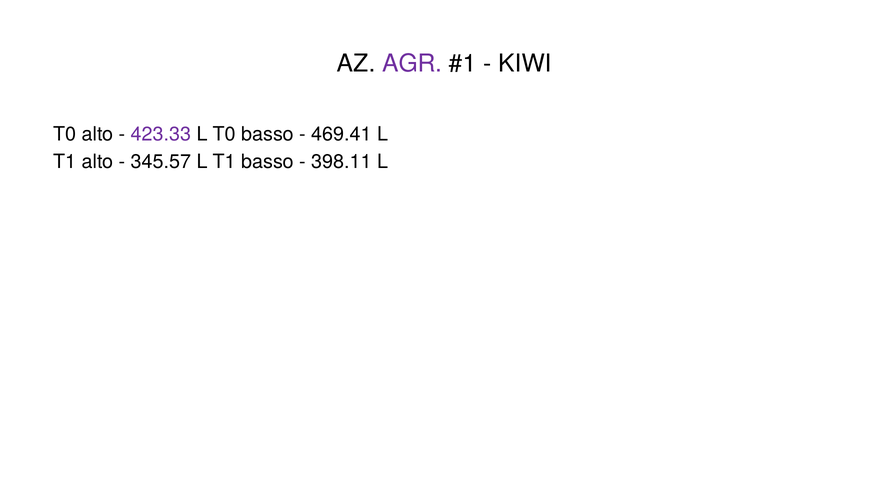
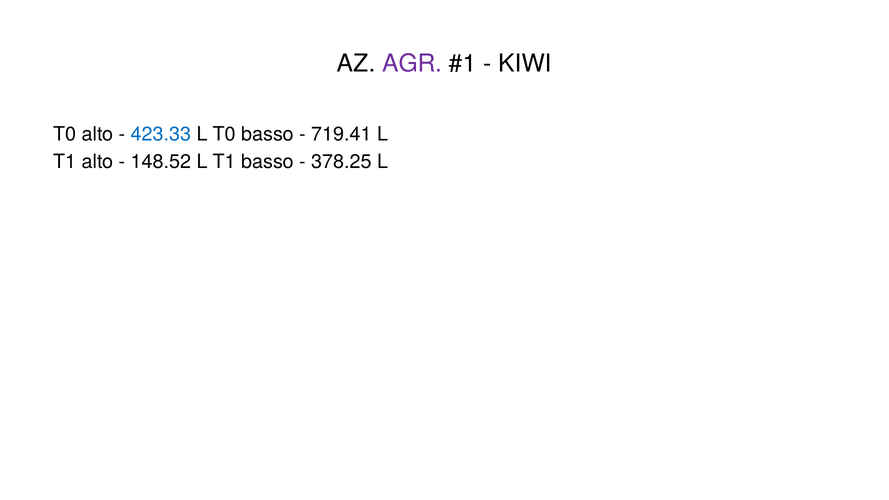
423.33 colour: purple -> blue (161, 134)
469.41: 469.41 -> 719.41 (342, 134)
345.57: 345.57 -> 148.52 (161, 162)
398.11: 398.11 -> 378.25 (342, 162)
